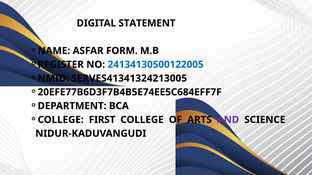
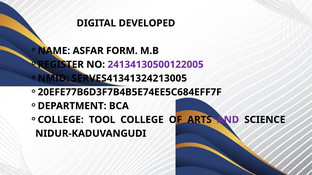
STATEMENT: STATEMENT -> DEVELOPED (147, 23)
24134130500122005 colour: blue -> purple (156, 65)
FIRST: FIRST -> TOOL (102, 120)
